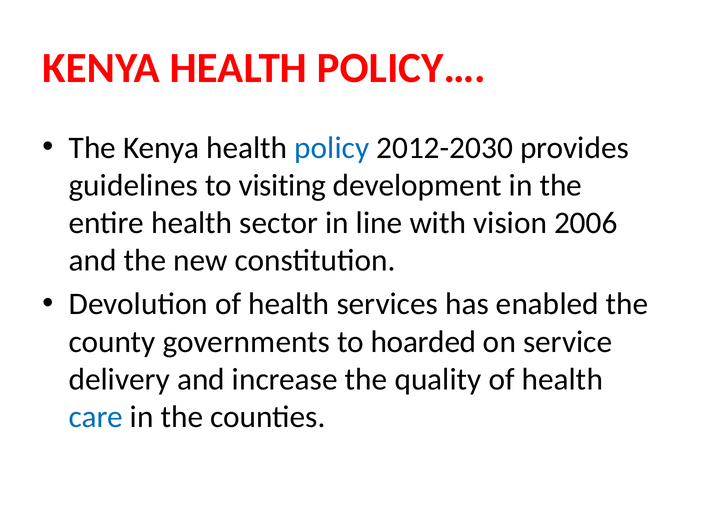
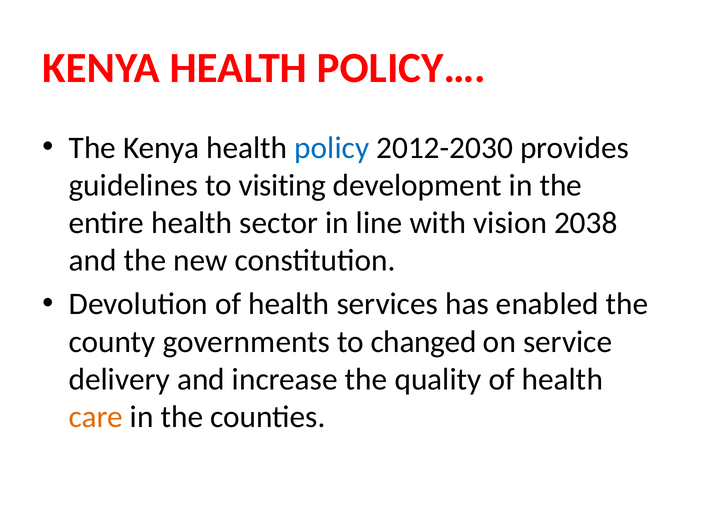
2006: 2006 -> 2038 (586, 223)
hoarded: hoarded -> changed (424, 342)
care colour: blue -> orange (96, 417)
